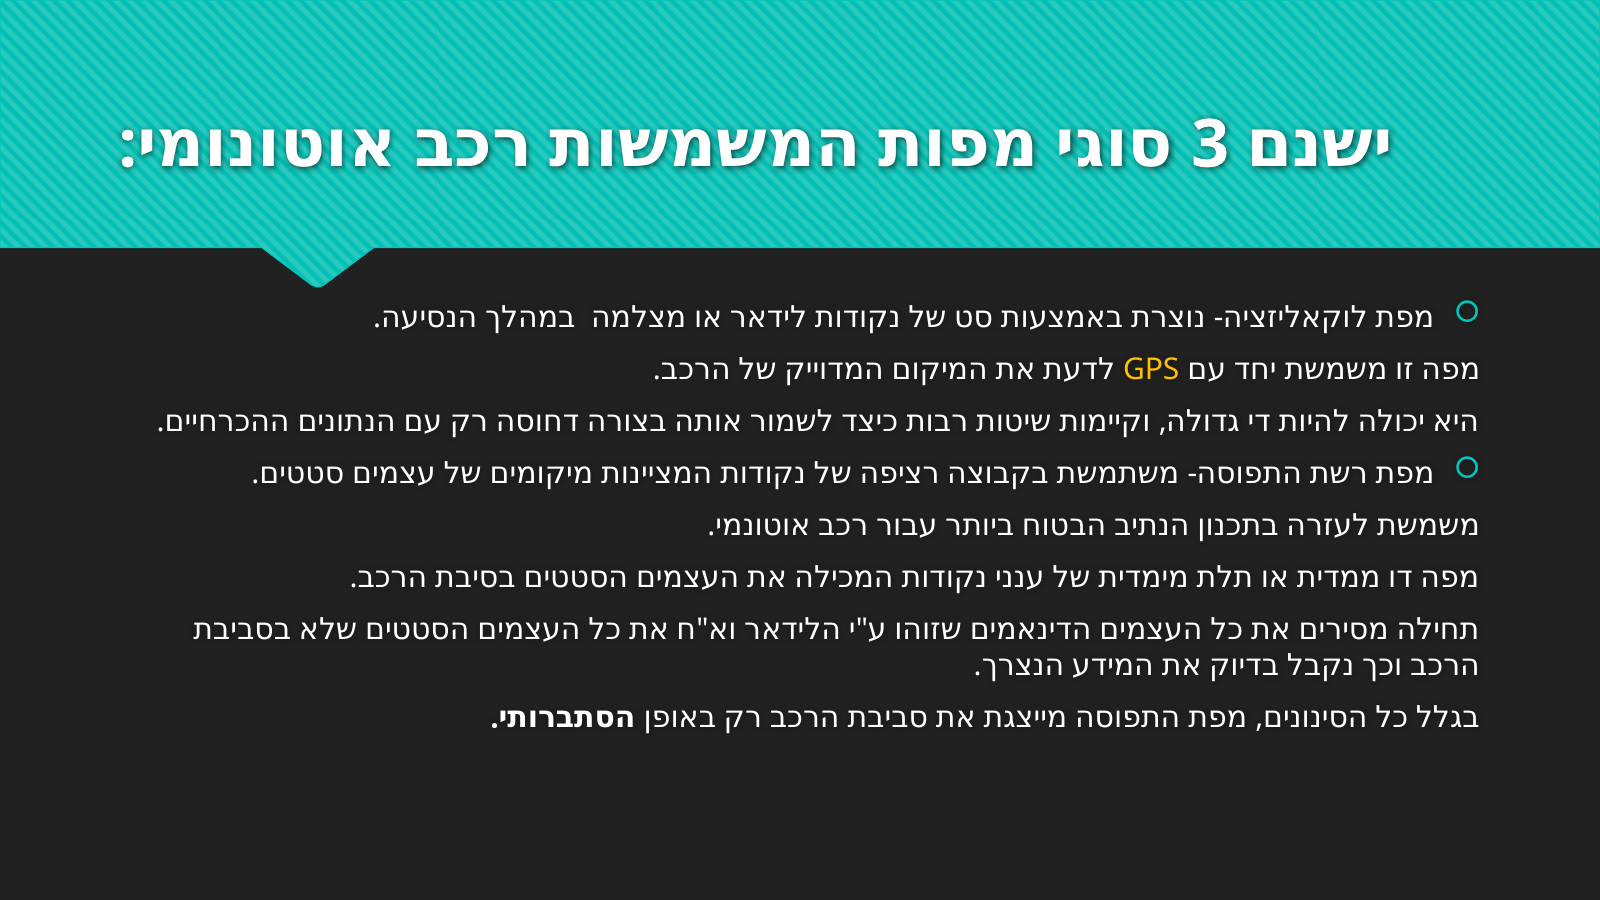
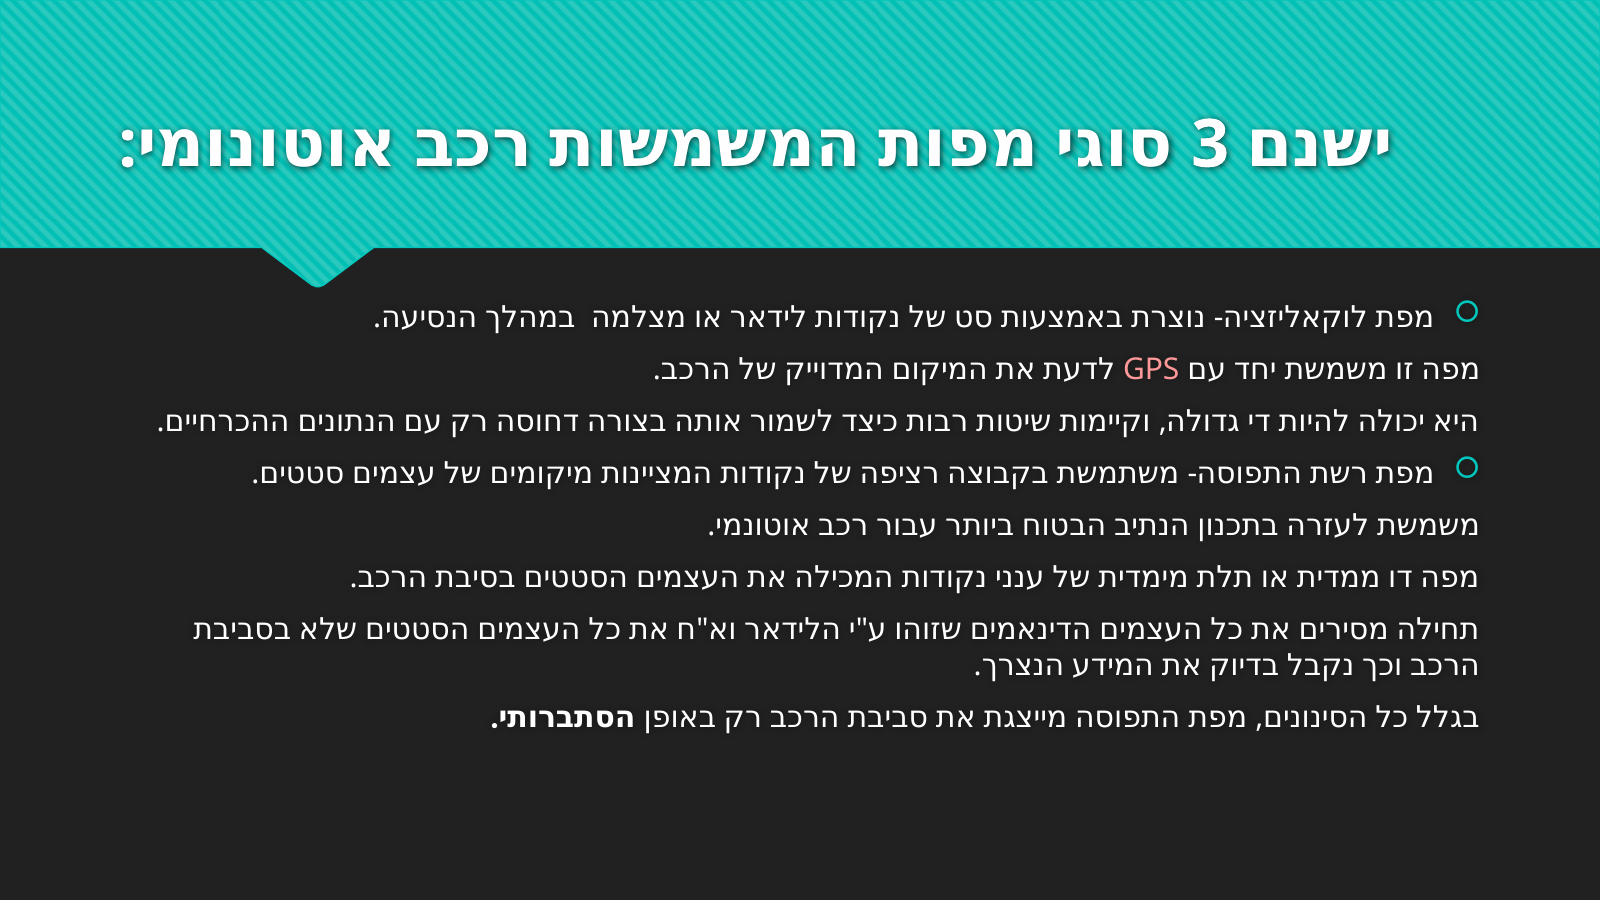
GPS colour: yellow -> pink (1151, 370)
